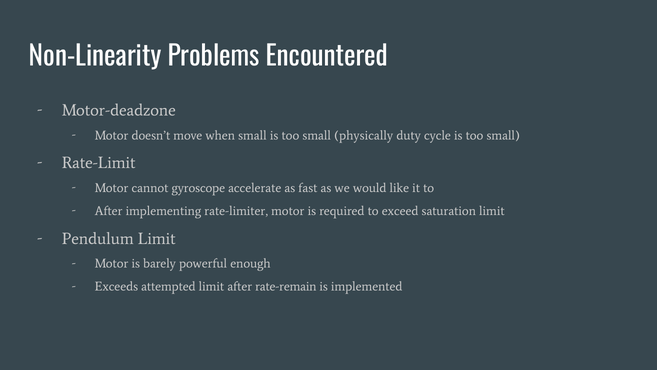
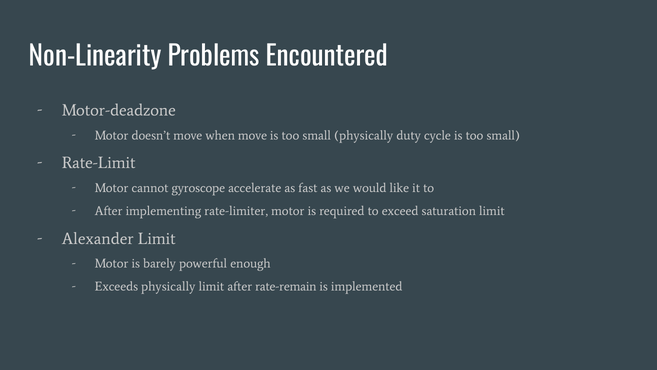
when small: small -> move (253, 135)
Pendulum: Pendulum -> Alexander (98, 238)
Exceeds attempted: attempted -> physically (168, 286)
